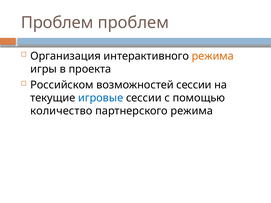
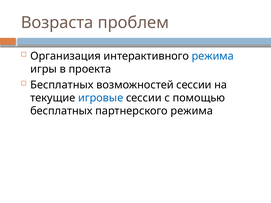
Проблем: Проблем -> Возраста (57, 23)
режима colour: orange -> blue (213, 56)
Российском: Российском -> Бесплатных (62, 85)
количество: количество -> бесплатных (61, 111)
